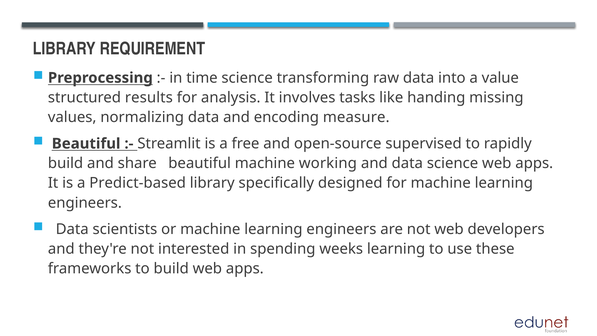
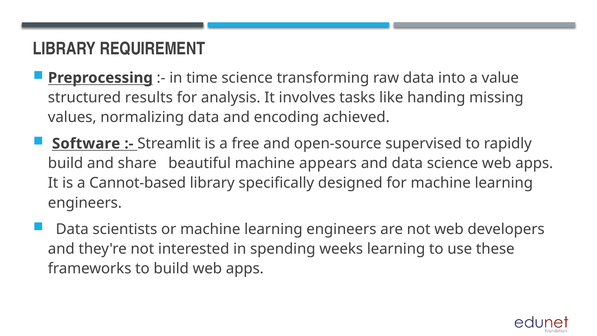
measure: measure -> achieved (356, 117)
Beautiful: Beautiful -> Software (86, 144)
working: working -> appears (328, 163)
Predict-based: Predict-based -> Cannot-based (138, 183)
